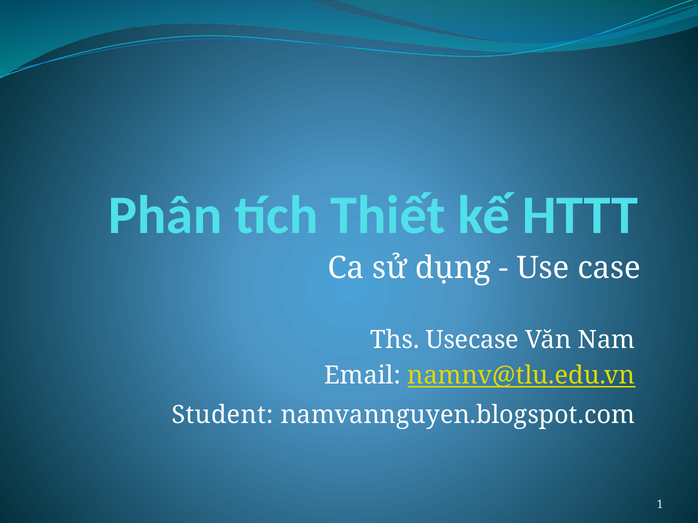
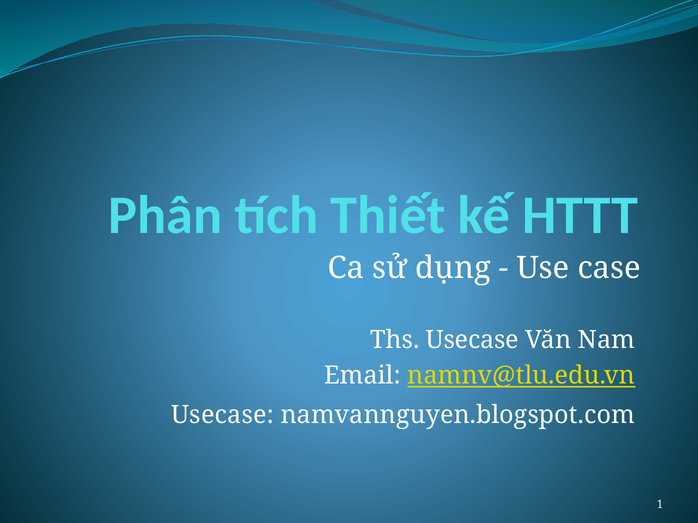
Student: Student -> Usecase (223, 415)
